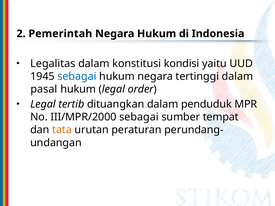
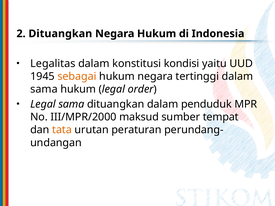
2 Pemerintah: Pemerintah -> Dituangkan (60, 34)
sebagai colour: blue -> orange (77, 77)
pasal: pasal -> sama (44, 89)
Legal tertib: tertib -> sama (71, 104)
III/MPR/2000 sebagai: sebagai -> maksud (139, 117)
